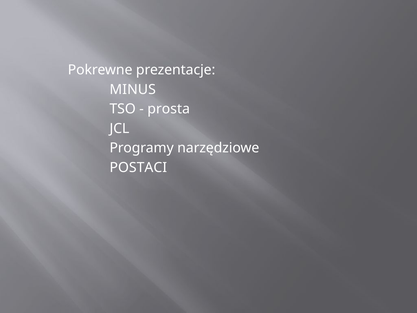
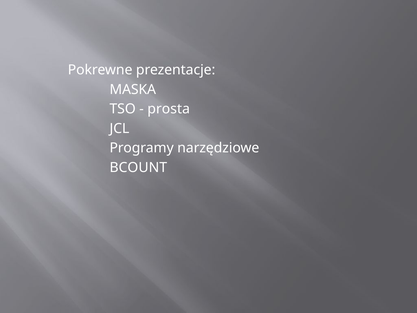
MINUS: MINUS -> MASKA (133, 89)
POSTACI: POSTACI -> BCOUNT (138, 167)
